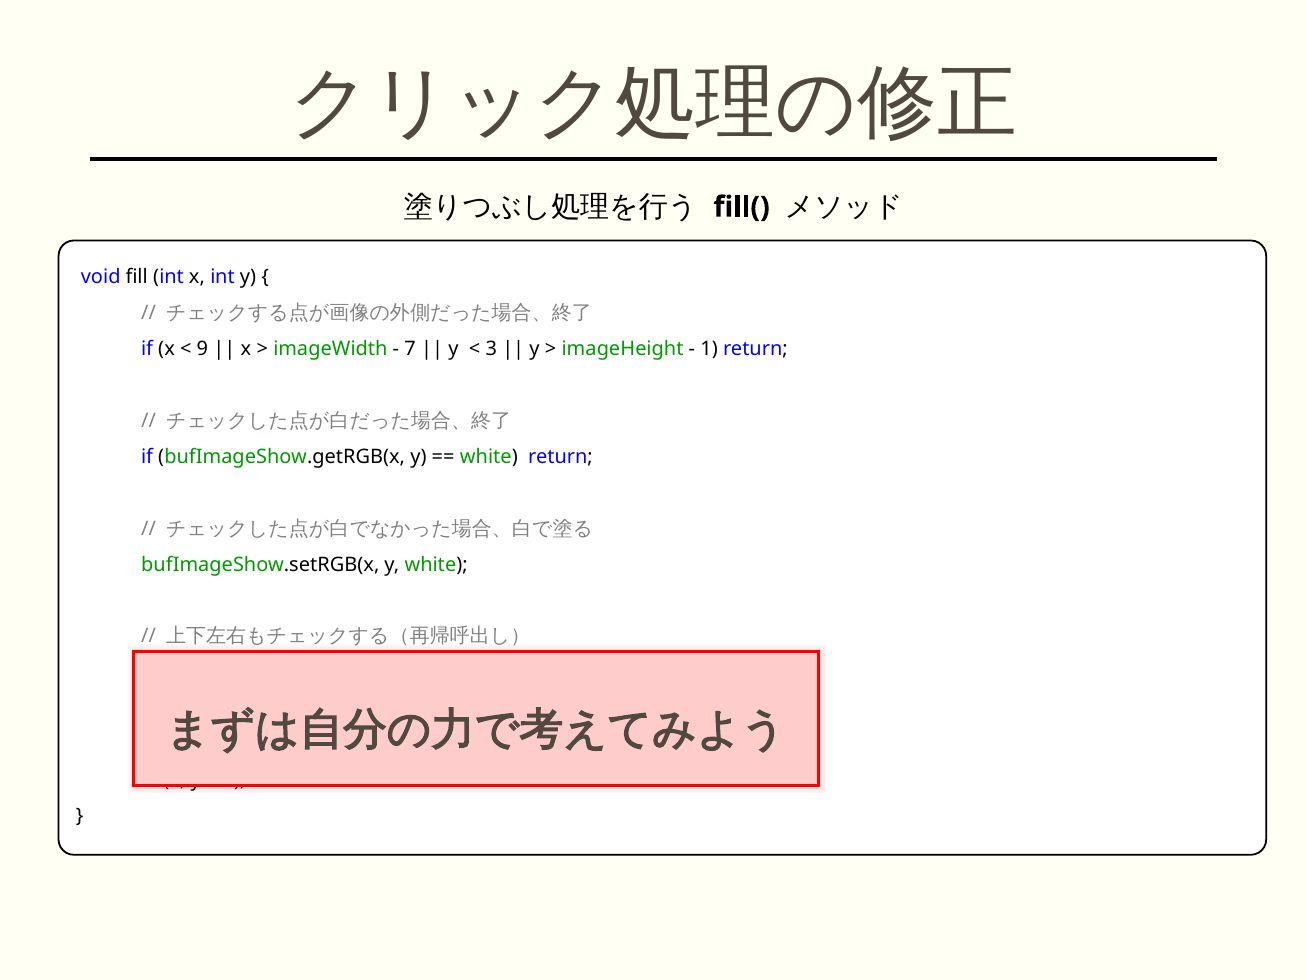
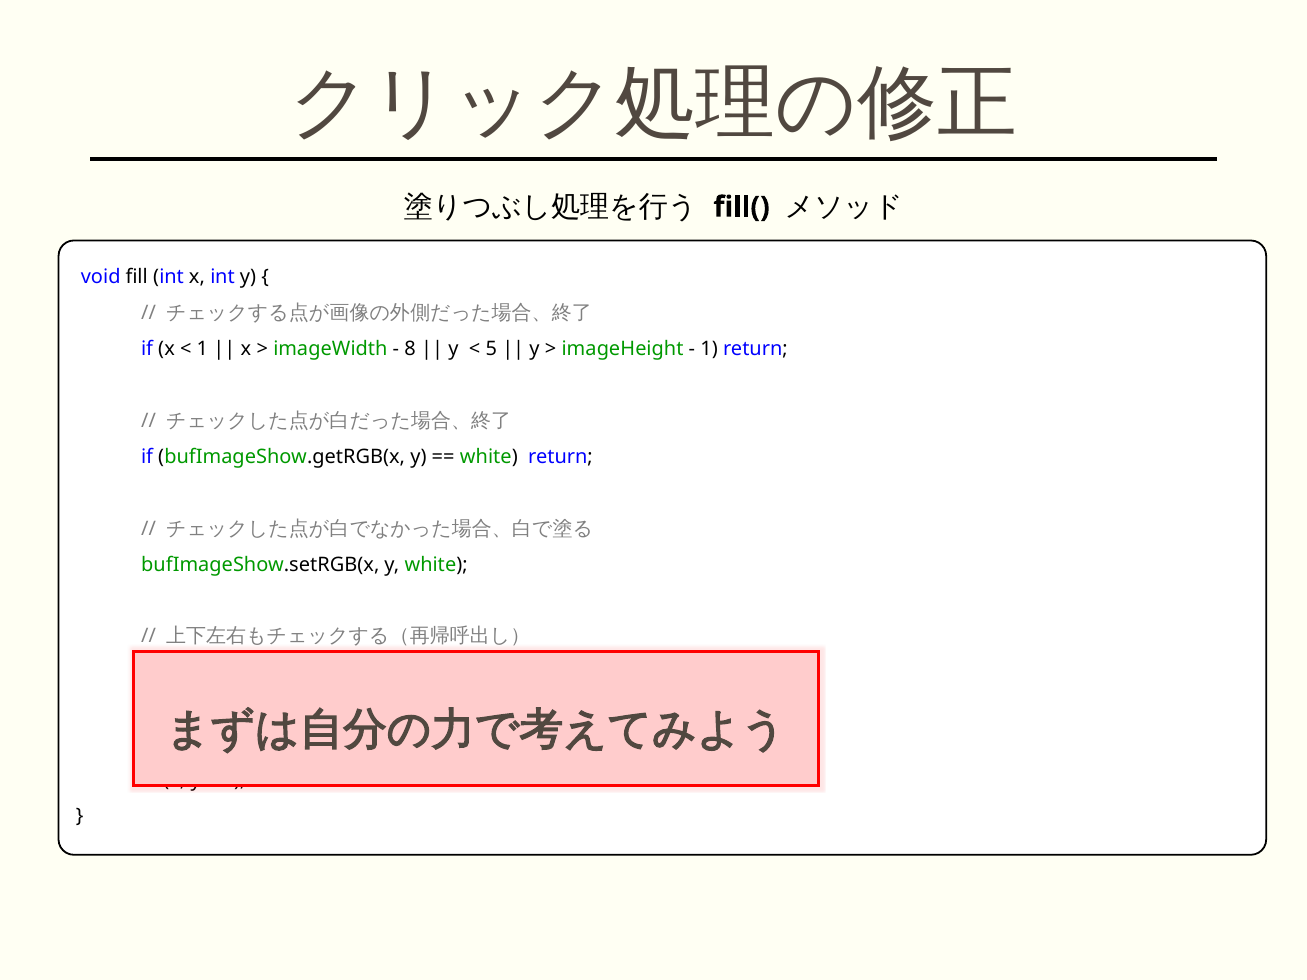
9: 9 -> 1 (202, 349)
7: 7 -> 8 (410, 349)
3: 3 -> 5 (491, 349)
